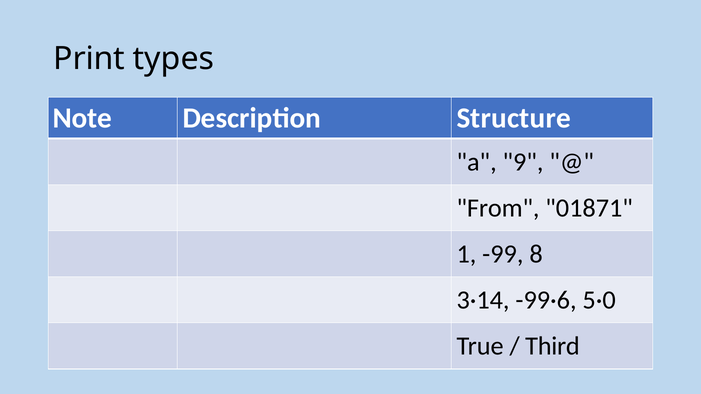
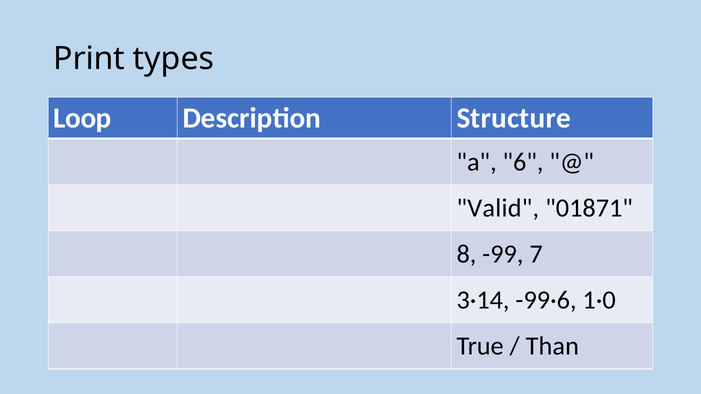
Note: Note -> Loop (82, 118)
9: 9 -> 6 (523, 162)
From: From -> Valid (498, 208)
1: 1 -> 8 (466, 254)
8: 8 -> 7 (536, 254)
5·0: 5·0 -> 1·0 (599, 300)
Third: Third -> Than (552, 347)
